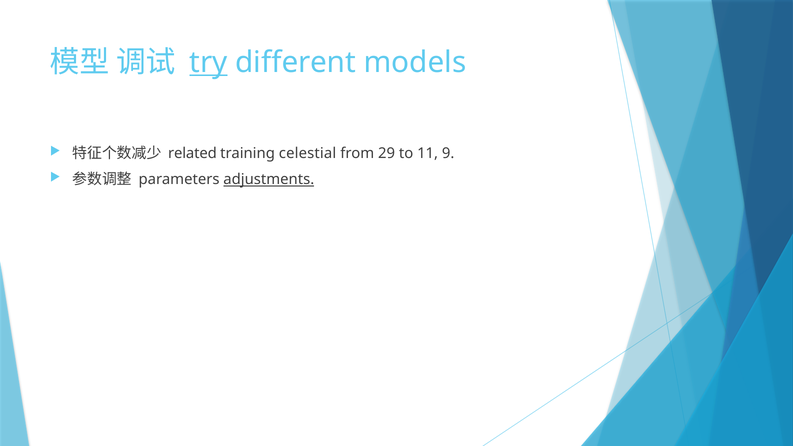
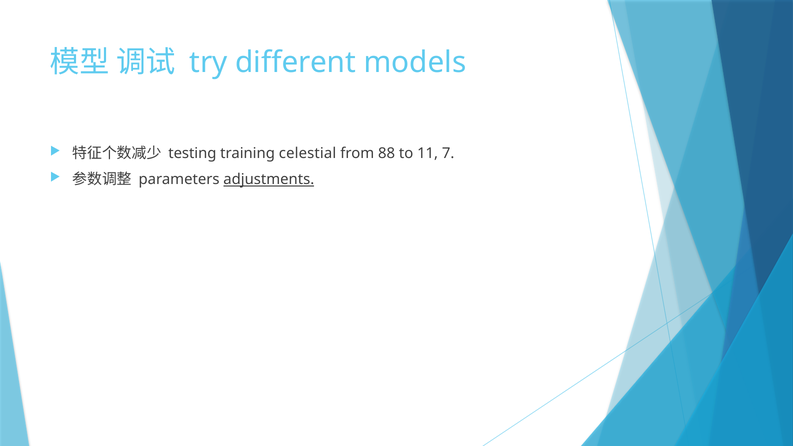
try underline: present -> none (208, 63)
related: related -> testing (192, 153)
29: 29 -> 88 (387, 153)
9: 9 -> 7 (448, 153)
